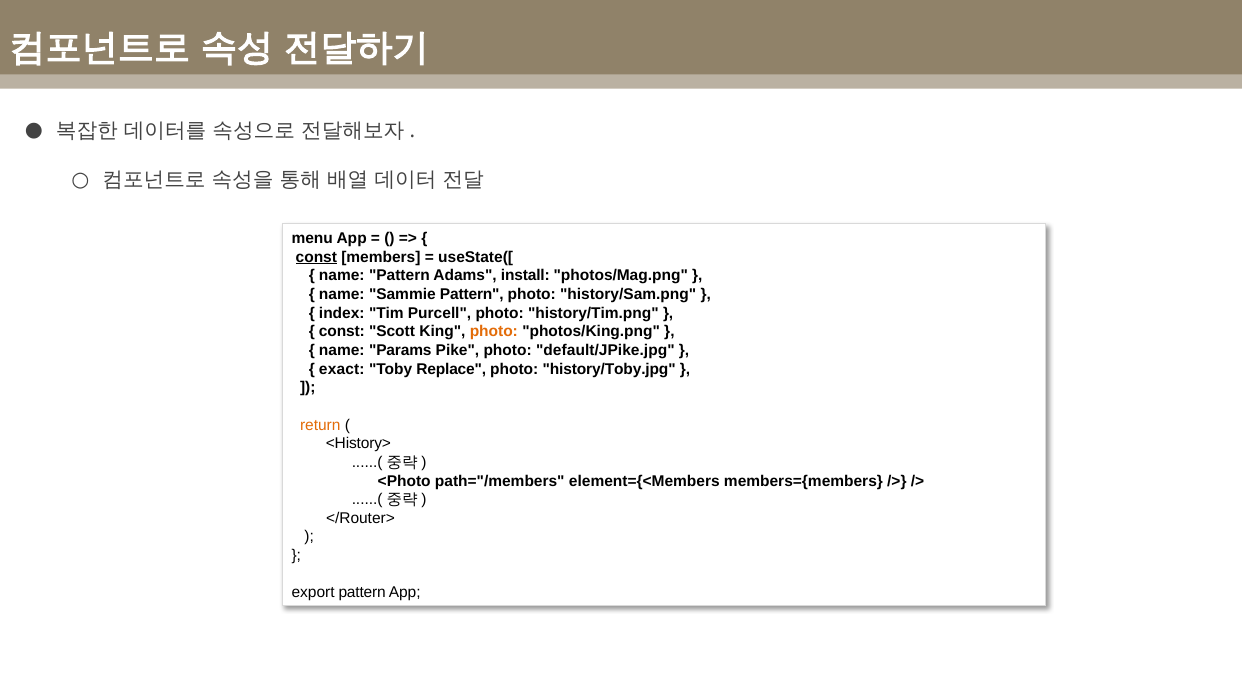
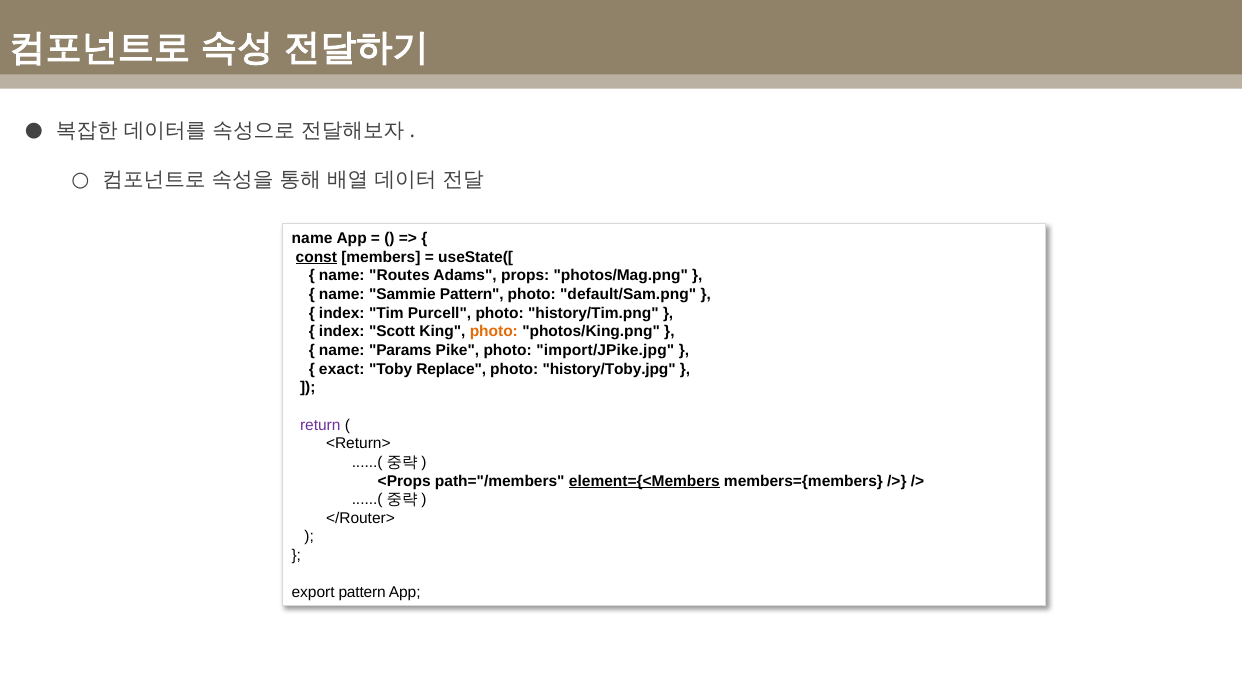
menu: menu -> name (312, 238)
name Pattern: Pattern -> Routes (399, 276)
install: install -> props (525, 276)
history/Sam.png: history/Sam.png -> default/Sam.png (628, 294)
const: const -> index (342, 332)
default/JPike.jpg: default/JPike.jpg -> import/JPike.jpg (605, 350)
return colour: orange -> purple (320, 425)
<History>: <History> -> <Return> (358, 443)
<Photo: <Photo -> <Props (404, 481)
element={<Members underline: none -> present (644, 481)
